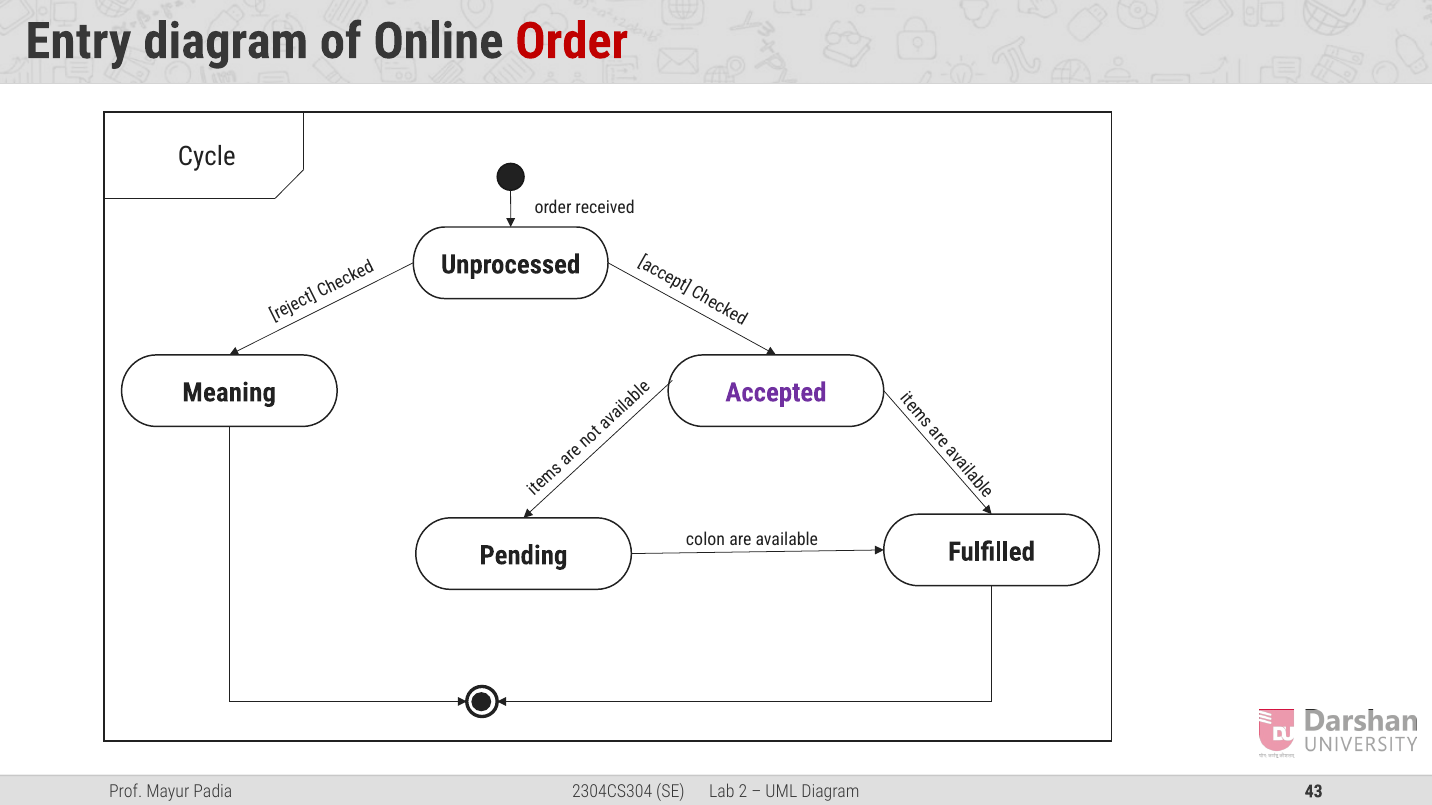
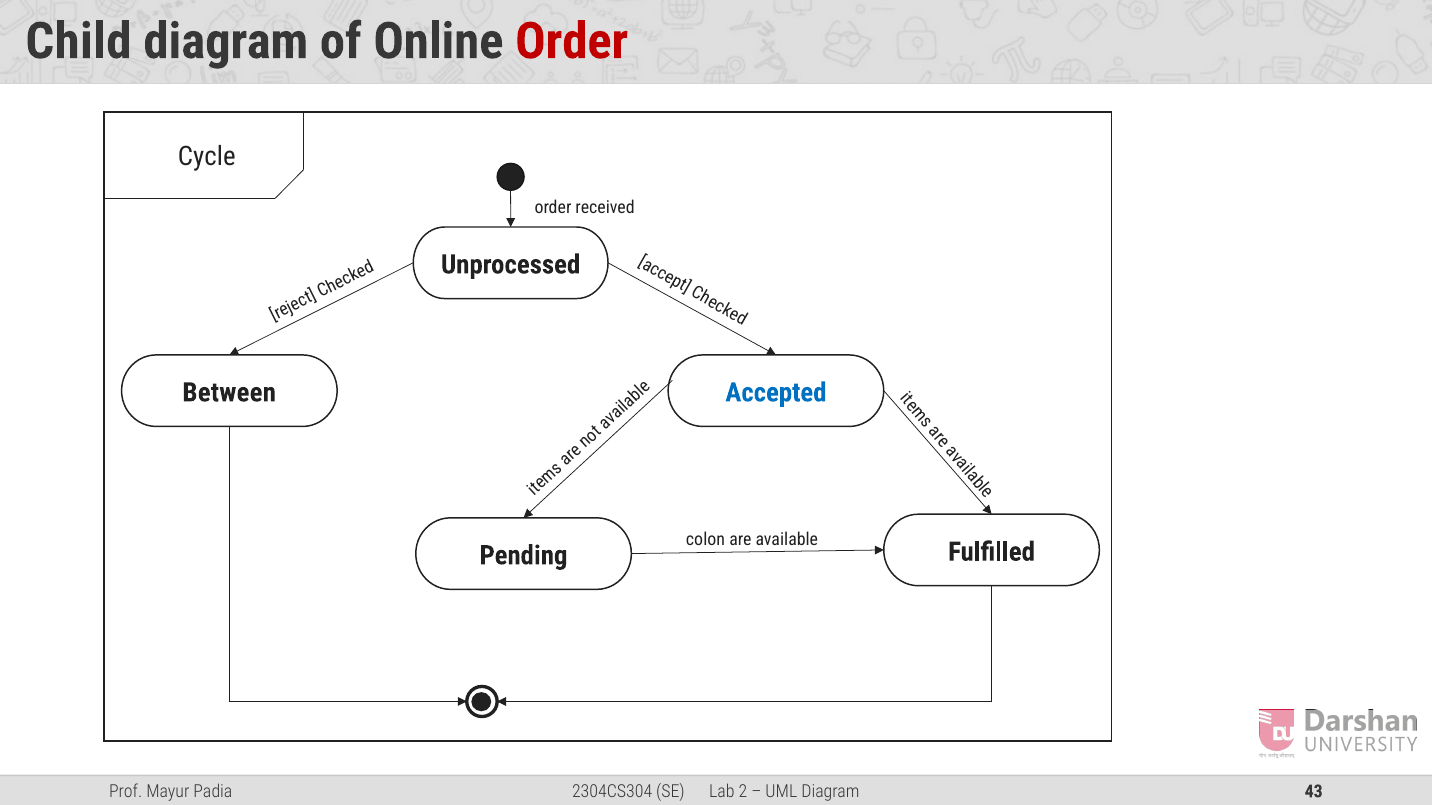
Entry: Entry -> Child (78, 41)
Meaning: Meaning -> Between (229, 393)
Accepted colour: purple -> blue (776, 393)
